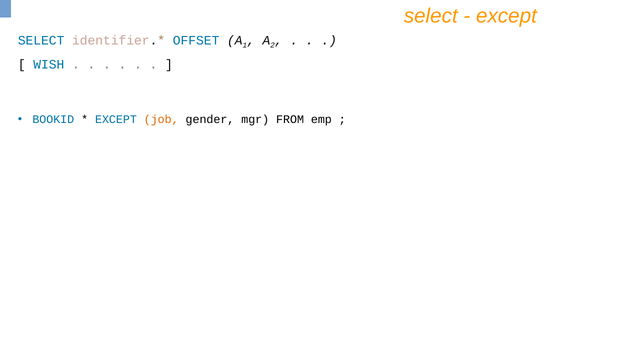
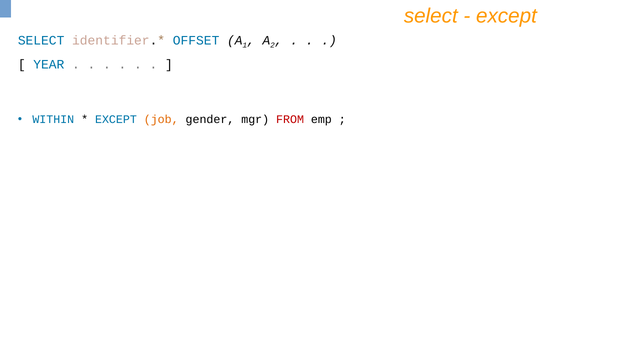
WISH: WISH -> YEAR (49, 64)
BOOKID: BOOKID -> WITHIN (53, 120)
FROM colour: black -> red (290, 120)
